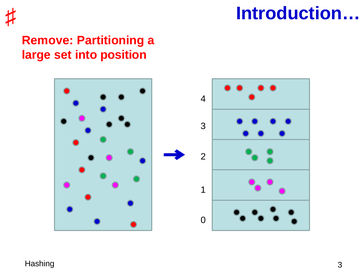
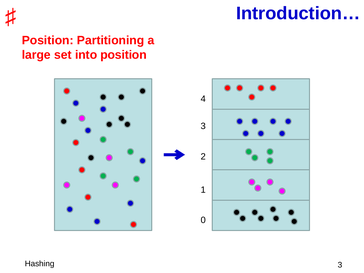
Remove: Remove -> Position (48, 40)
